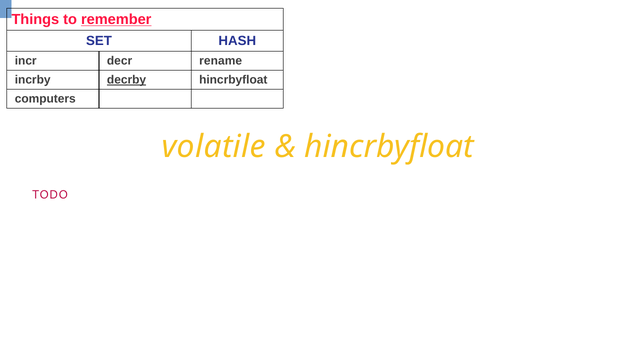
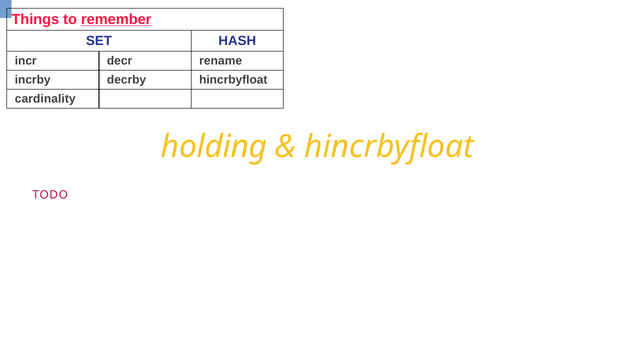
decrby underline: present -> none (127, 80)
computers: computers -> cardinality (45, 99)
volatile: volatile -> holding (214, 147)
